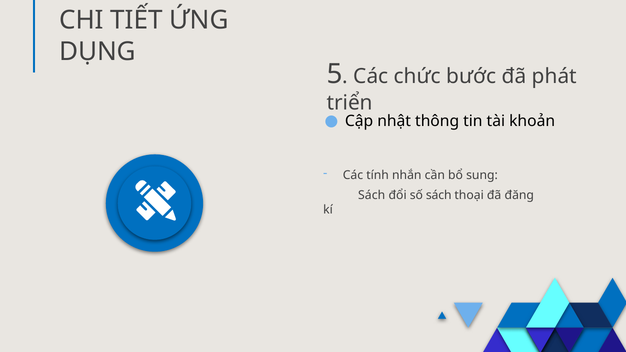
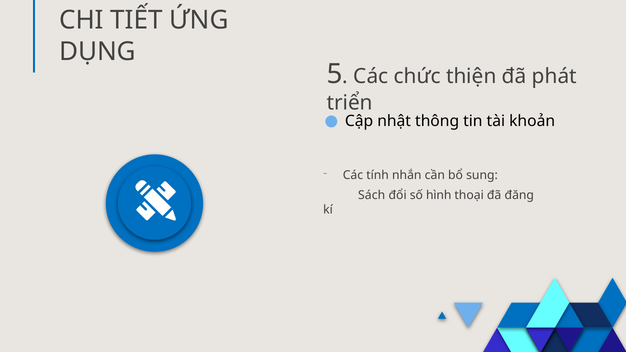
bước: bước -> thiện (471, 76)
số sách: sách -> hình (439, 195)
